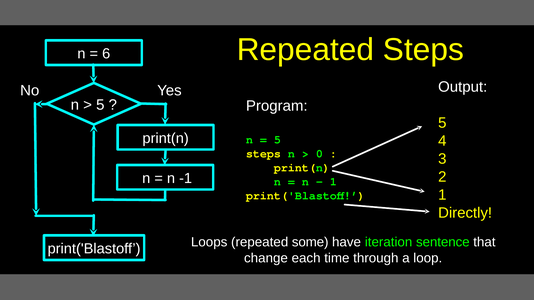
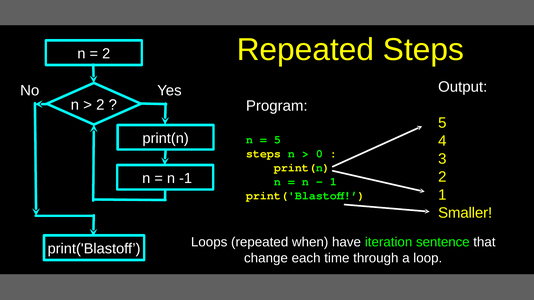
6: 6 -> 2 (106, 54)
5: 5 -> 2 (100, 105)
Directly: Directly -> Smaller (465, 213)
some: some -> when (310, 242)
